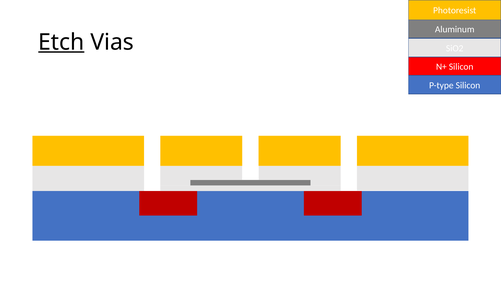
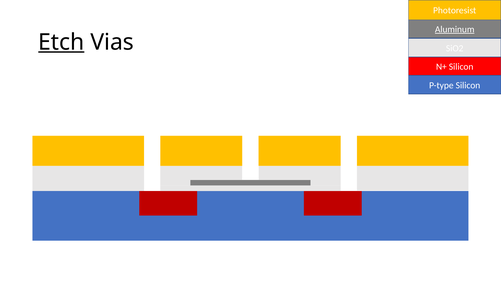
Aluminum underline: none -> present (455, 29)
